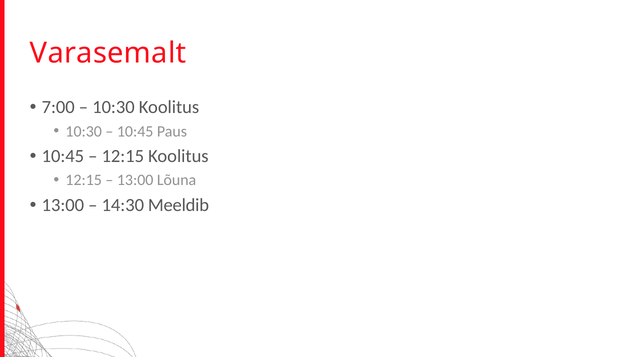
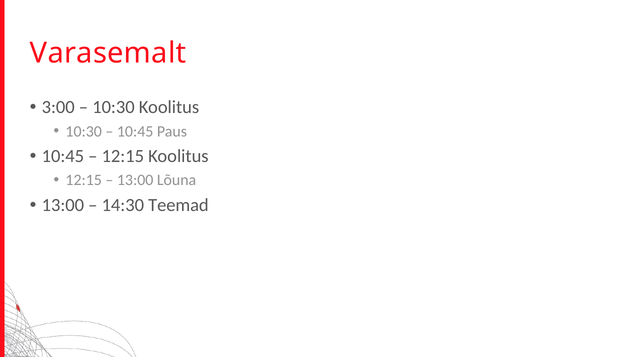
7:00: 7:00 -> 3:00 (58, 107)
Meeldib: Meeldib -> Teemad (178, 205)
